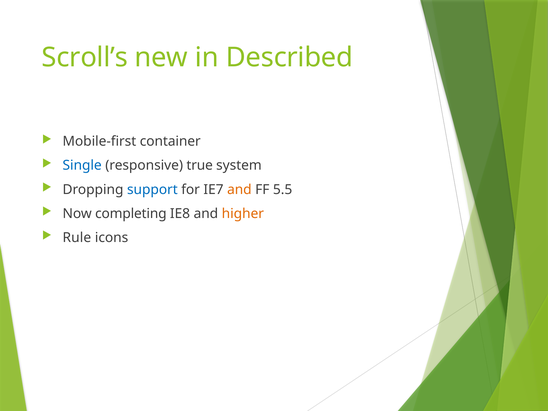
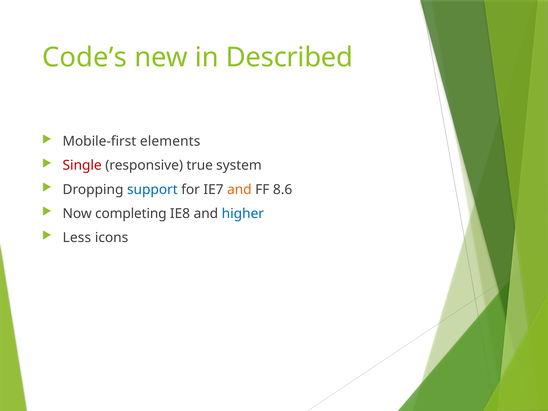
Scroll’s: Scroll’s -> Code’s (85, 58)
container: container -> elements (170, 141)
Single colour: blue -> red (82, 165)
5.5: 5.5 -> 8.6 (283, 190)
higher colour: orange -> blue (243, 214)
Rule: Rule -> Less (77, 238)
